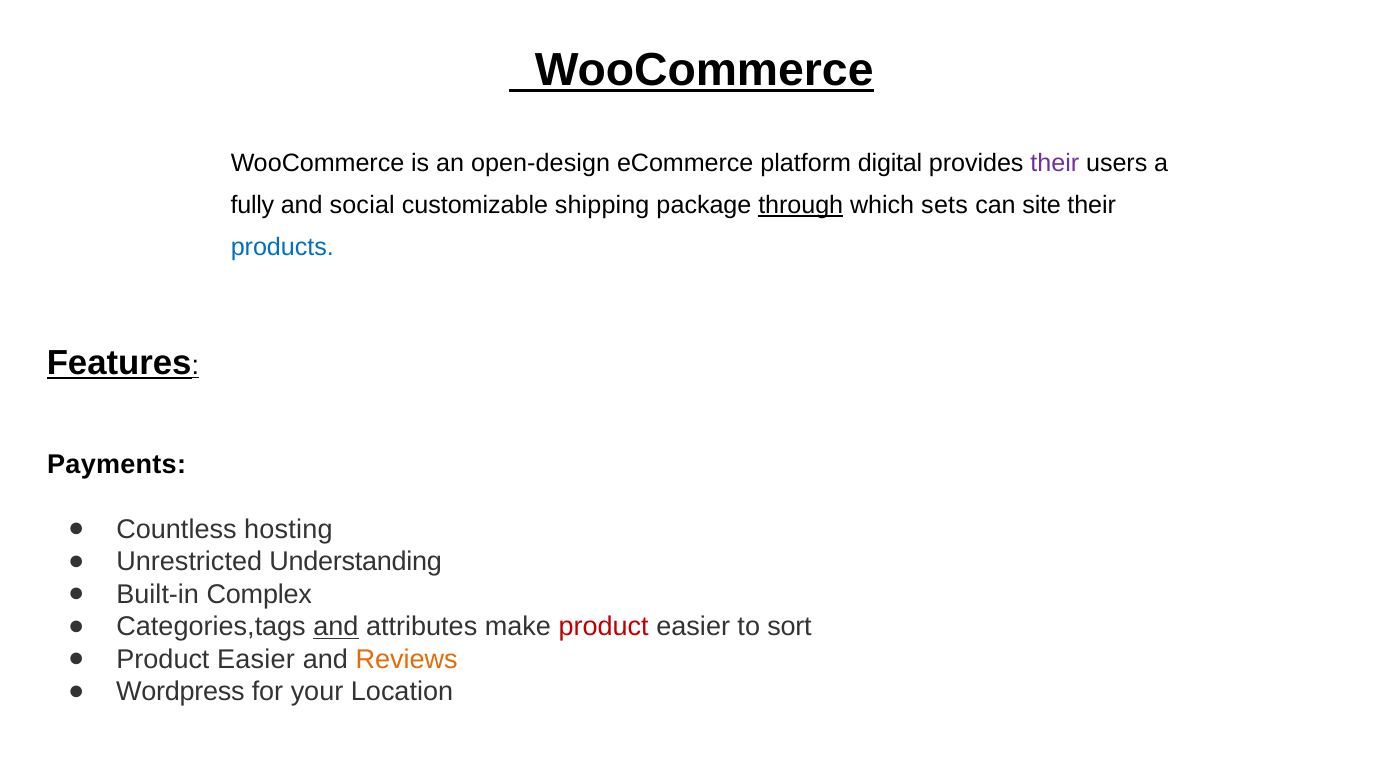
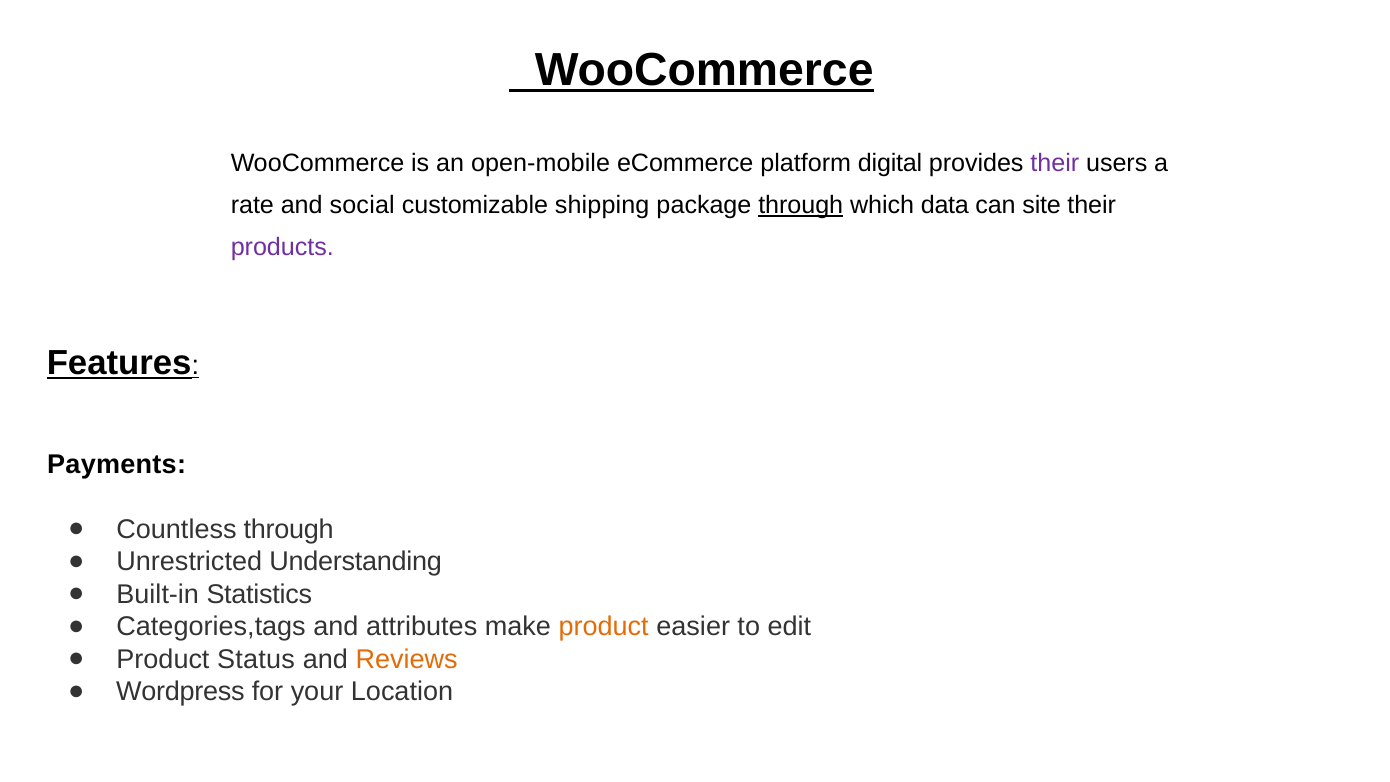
open-design: open-design -> open-mobile (541, 163)
fully: fully -> rate (252, 205)
sets: sets -> data (945, 205)
products colour: blue -> purple (282, 247)
Countless hosting: hosting -> through (289, 529)
Complex: Complex -> Statistics (259, 594)
and underline: present -> none (336, 627)
product colour: red -> orange (604, 627)
sort: sort -> edit (789, 627)
Easier: Easier -> Status (256, 659)
